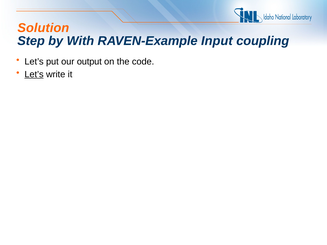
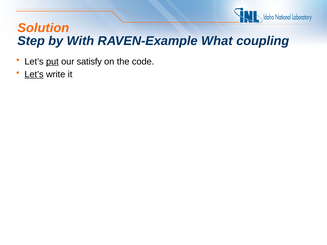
Input: Input -> What (217, 41)
put underline: none -> present (52, 62)
output: output -> satisfy (89, 62)
